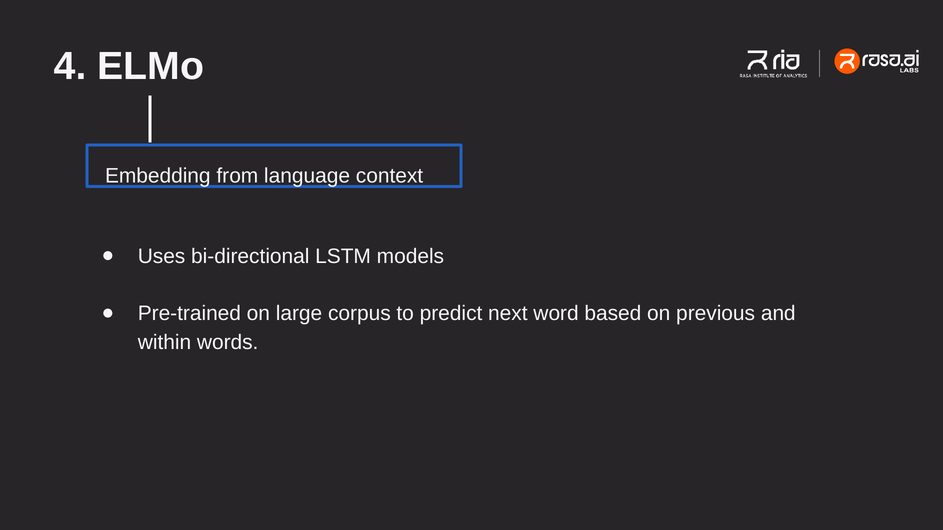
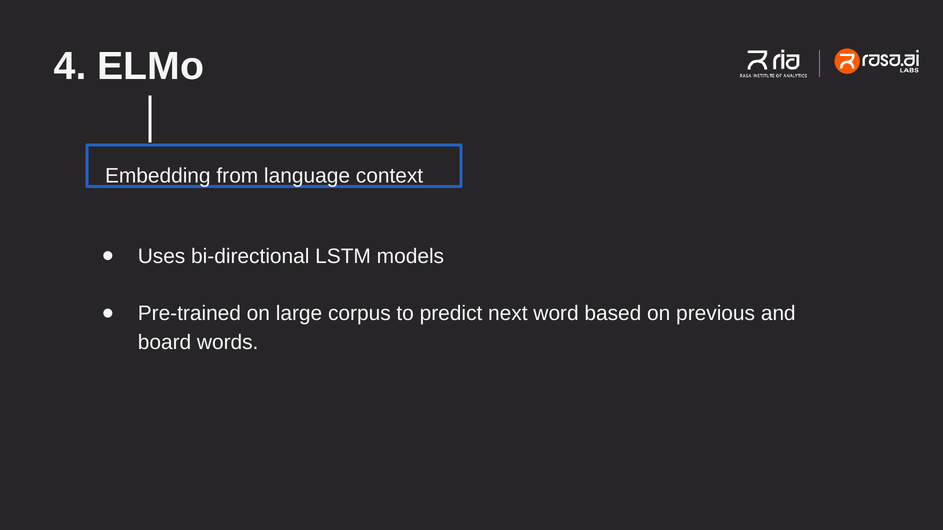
within: within -> board (165, 342)
